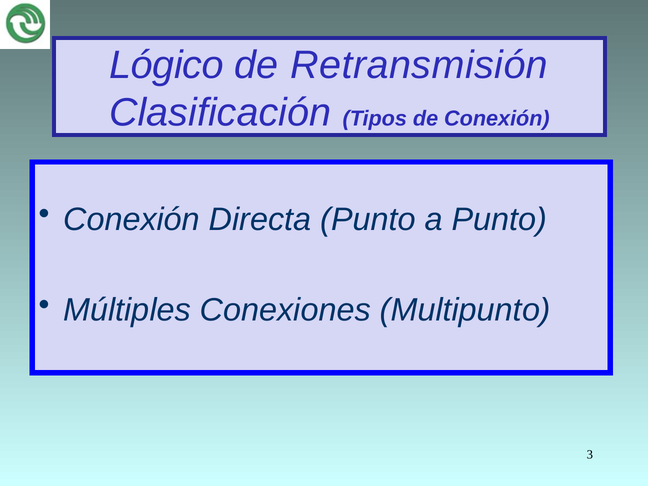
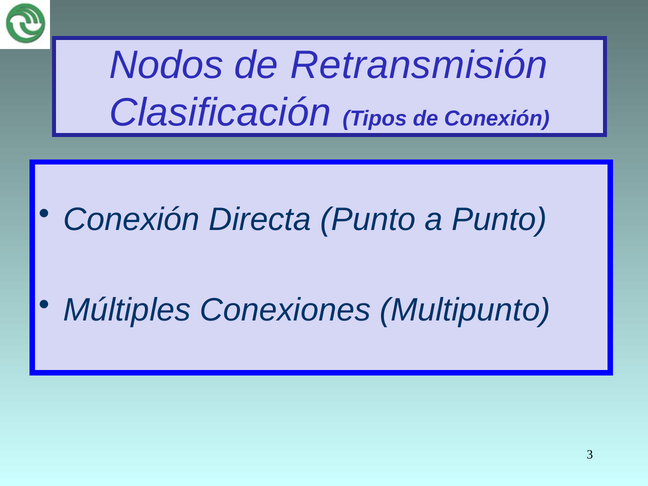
Lógico: Lógico -> Nodos (166, 65)
